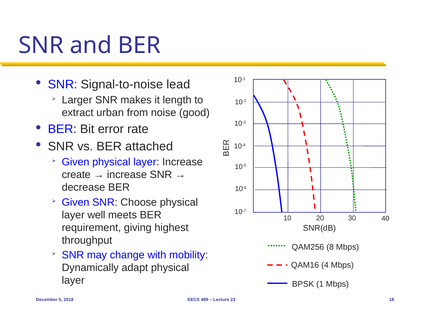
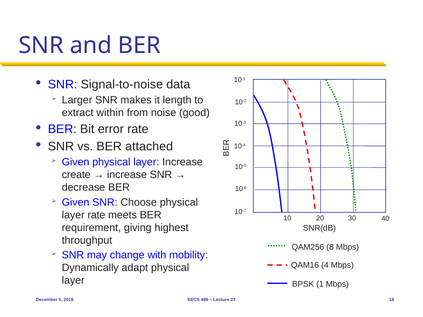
lead: lead -> data (178, 84)
urban: urban -> within (110, 113)
layer well: well -> rate (96, 215)
